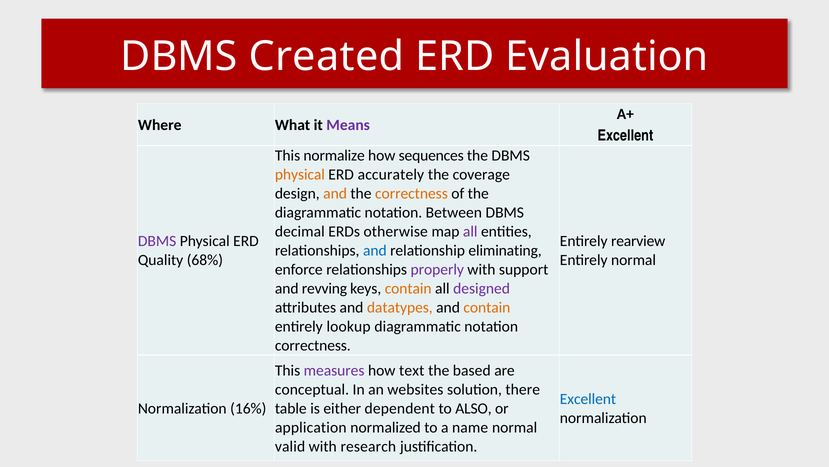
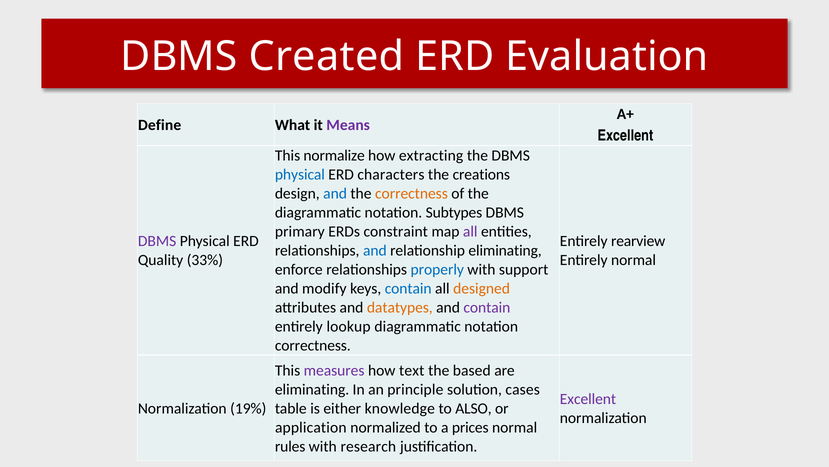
Where: Where -> Define (160, 125)
sequences: sequences -> extracting (431, 156)
physical colour: orange -> blue (300, 175)
accurately: accurately -> characters (391, 175)
coverage: coverage -> creations (481, 175)
and colour: orange -> blue (335, 193)
Between: Between -> Subtypes (454, 212)
decimal: decimal -> primary (300, 231)
otherwise: otherwise -> constraint (396, 231)
68%: 68% -> 33% (205, 260)
properly colour: purple -> blue (437, 269)
revving: revving -> modify (324, 288)
contain colour: orange -> blue (408, 288)
designed colour: purple -> orange (482, 288)
contain colour: orange -> purple (487, 307)
conceptual: conceptual -> eliminating (312, 389)
websites: websites -> principle (415, 389)
there: there -> cases (523, 389)
Excellent colour: blue -> purple (588, 398)
16%: 16% -> 19% (248, 408)
dependent: dependent -> knowledge (400, 408)
name: name -> prices (470, 427)
valid: valid -> rules (290, 446)
